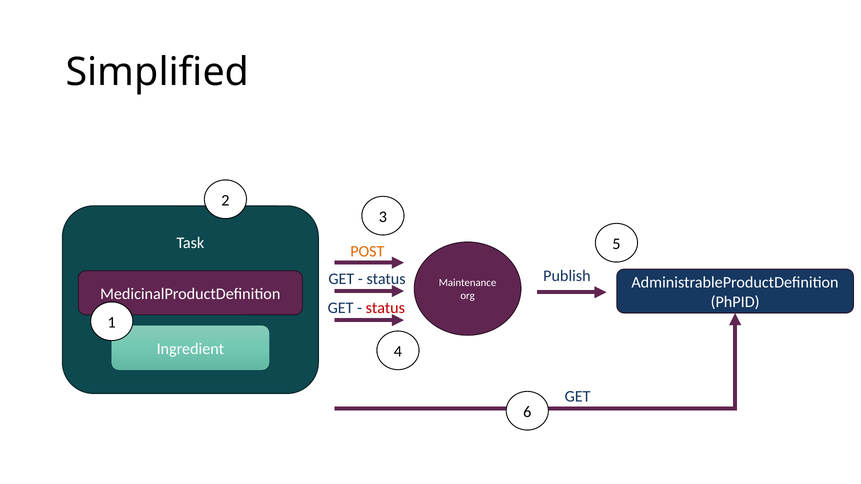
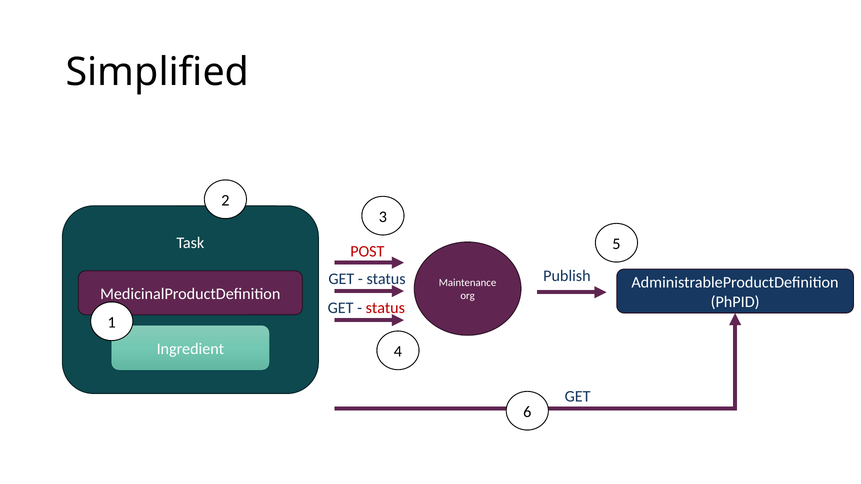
POST colour: orange -> red (367, 251)
